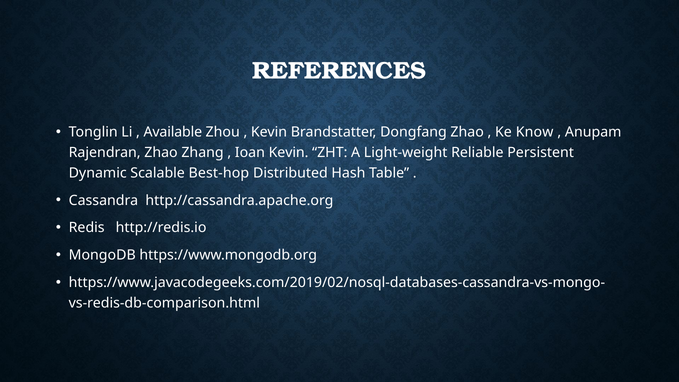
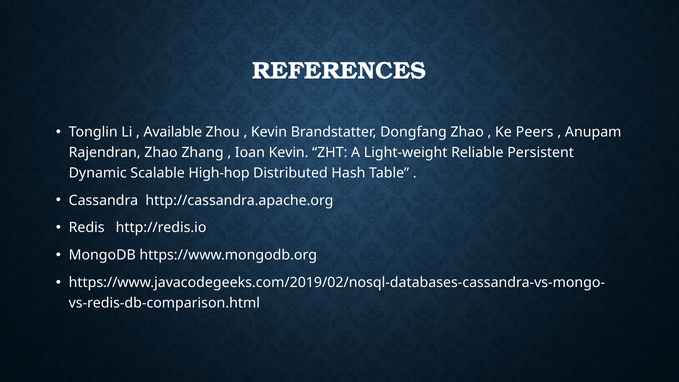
Know: Know -> Peers (535, 132)
Best-hop: Best-hop -> High-hop (219, 173)
